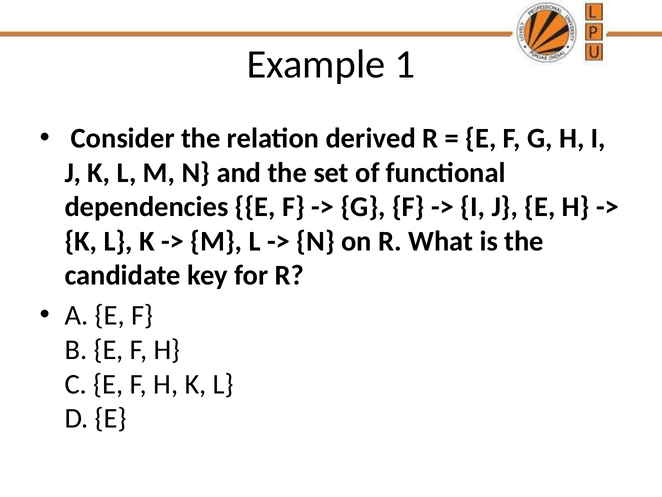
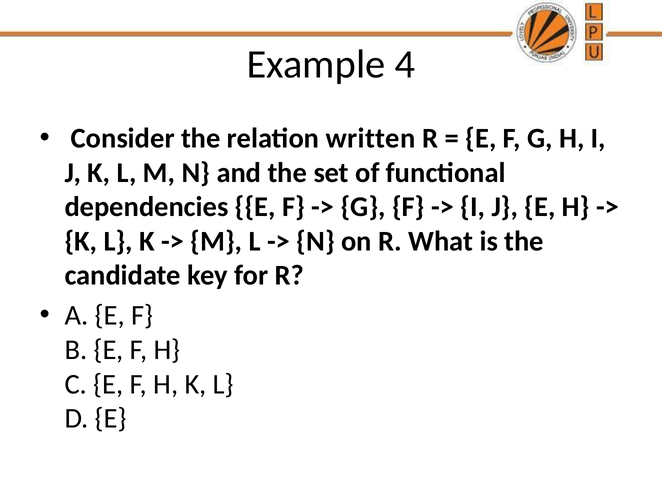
1: 1 -> 4 (405, 64)
derived: derived -> written (371, 138)
